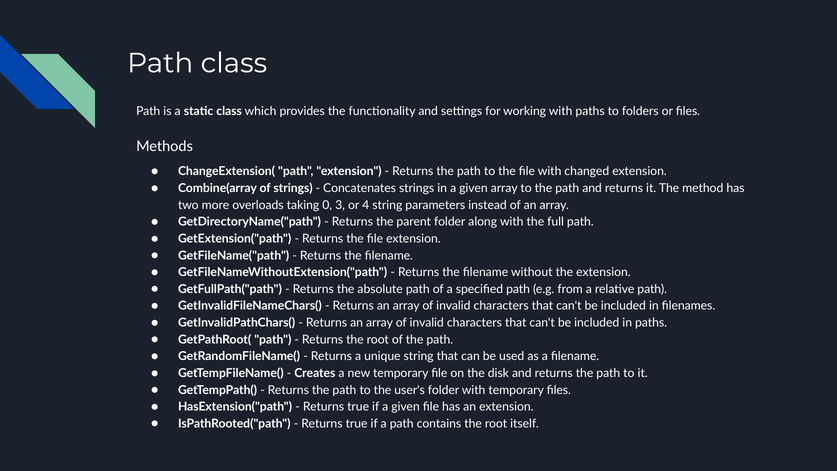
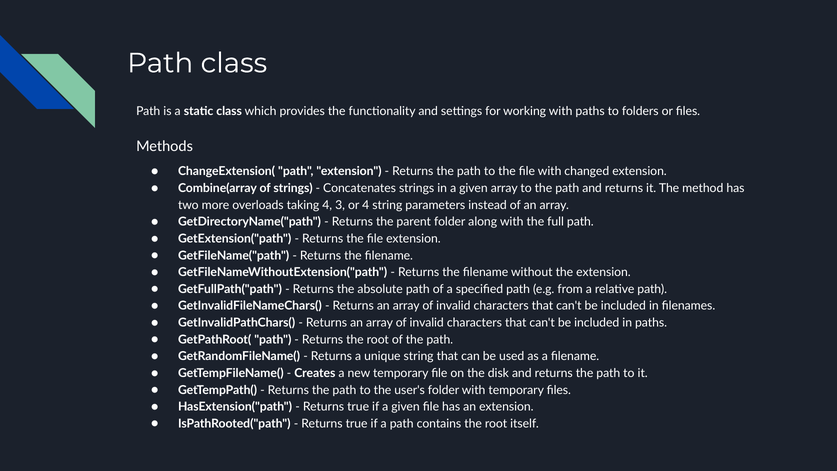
taking 0: 0 -> 4 (327, 205)
